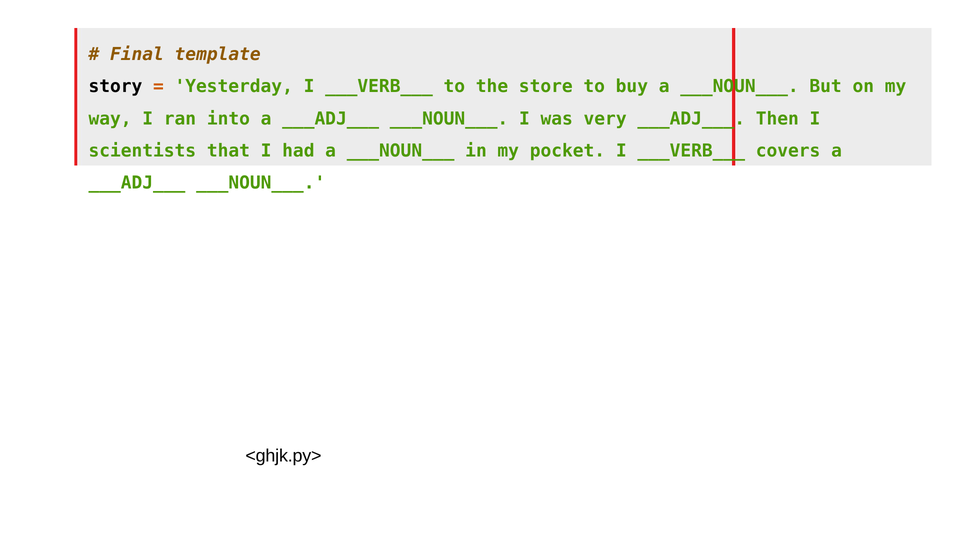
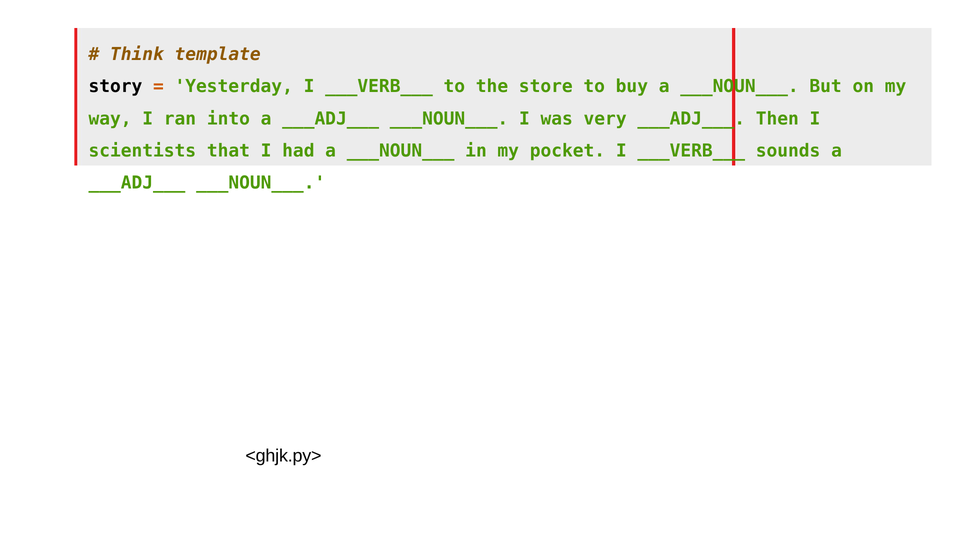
Final: Final -> Think (137, 54)
covers: covers -> sounds (788, 151)
